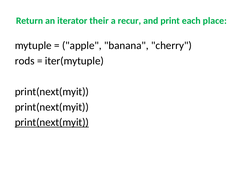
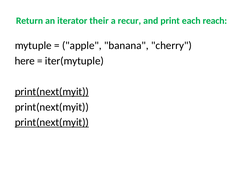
place: place -> reach (215, 21)
rods: rods -> here (25, 61)
print(next(myit underline: none -> present (52, 92)
